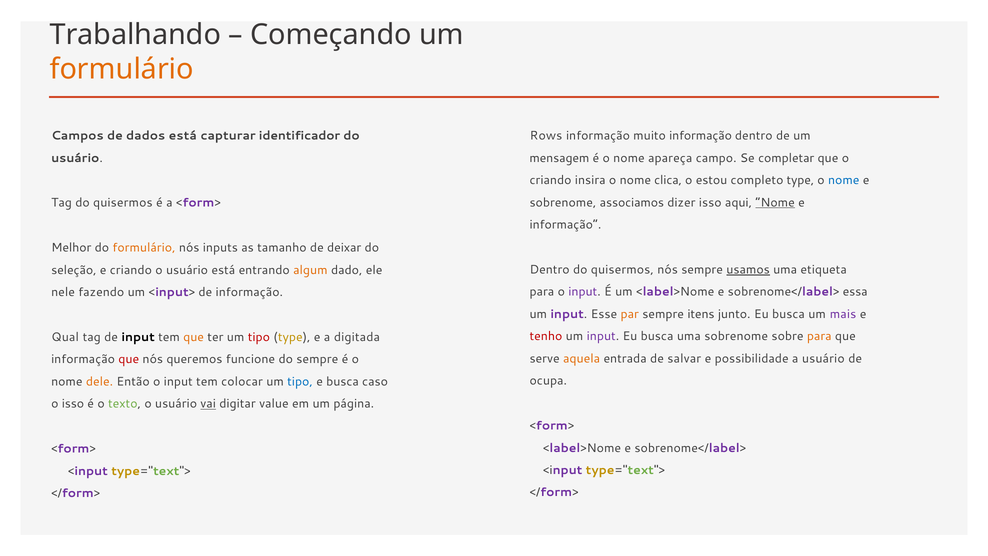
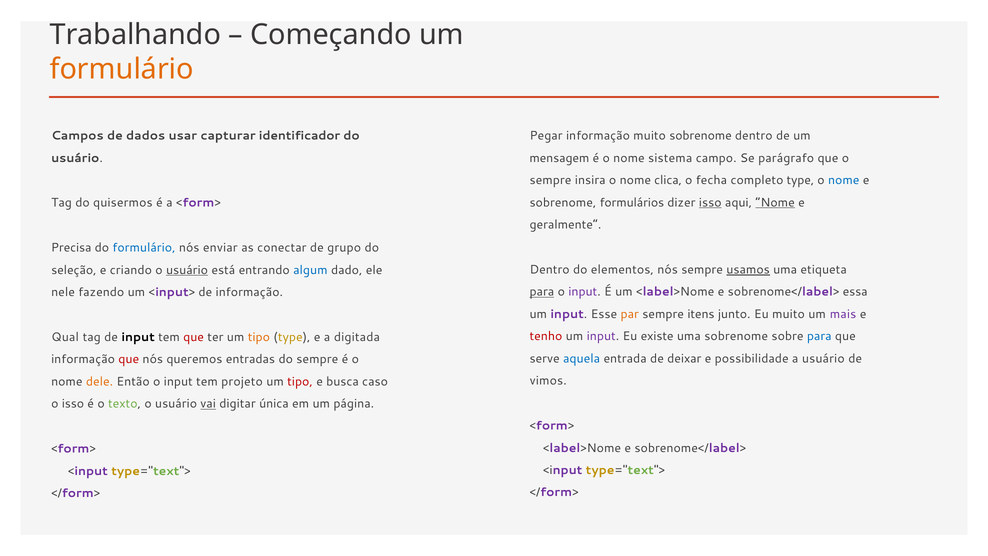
Rows: Rows -> Pegar (546, 136)
muito informação: informação -> sobrenome (701, 136)
dados está: está -> usar (183, 136)
apareça: apareça -> sistema (670, 158)
completar: completar -> parágrafo (786, 158)
criando: criando -> sempre (551, 180)
estou: estou -> fecha (711, 180)
associamos: associamos -> formulários (632, 202)
isso underline: none -> present (710, 202)
informação: informação -> geralmente (565, 225)
Melhor: Melhor -> Precisa (71, 248)
formulário colour: orange -> blue (144, 248)
inputs: inputs -> enviar (220, 248)
tamanho: tamanho -> conectar (282, 248)
deixar: deixar -> grupo (344, 248)
Dentro do quisermos: quisermos -> elementos (622, 269)
usuário underline: none -> present (187, 270)
algum colour: orange -> blue (310, 270)
para underline: none -> present (542, 292)
junto Eu busca: busca -> muito (789, 314)
input Eu busca: busca -> existe (657, 336)
para colour: orange -> blue (819, 336)
que colour: orange -> red (194, 337)
tipo colour: red -> orange (259, 337)
aquela colour: orange -> blue (582, 358)
salvar: salvar -> deixar (684, 358)
funcione: funcione -> entradas (250, 359)
ocupa: ocupa -> vimos (548, 381)
colocar: colocar -> projeto (242, 381)
tipo colour: blue -> red (300, 381)
value: value -> única (274, 404)
